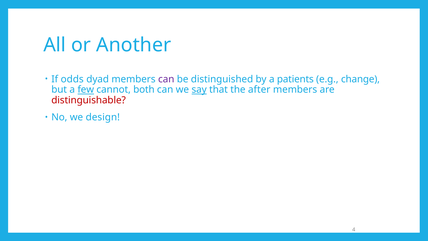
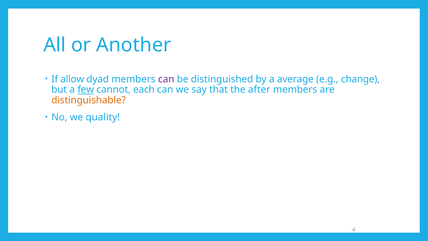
odds: odds -> allow (72, 79)
patients: patients -> average (295, 79)
both: both -> each (144, 90)
say underline: present -> none (199, 90)
distinguishable colour: red -> orange (89, 100)
design: design -> quality (103, 117)
